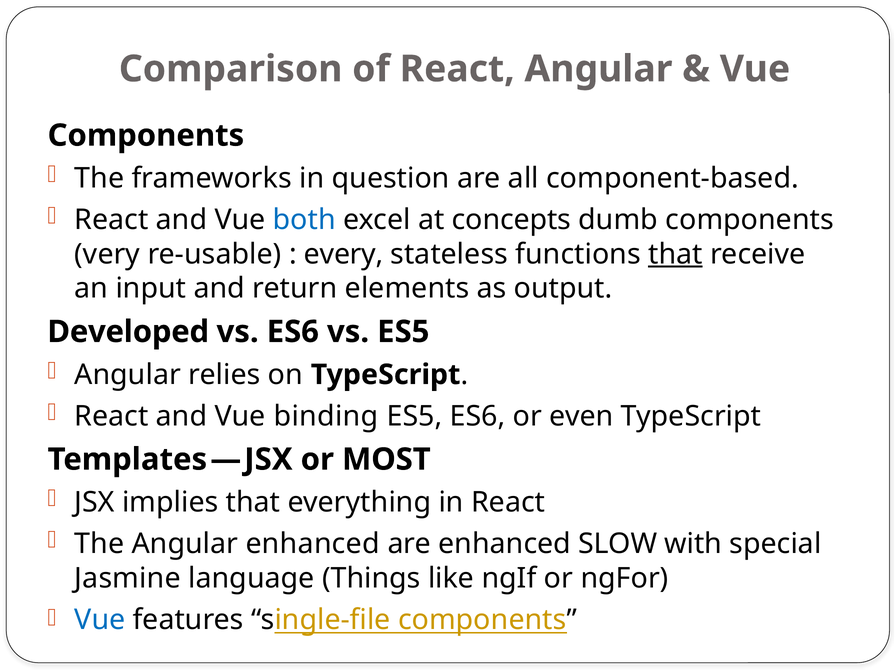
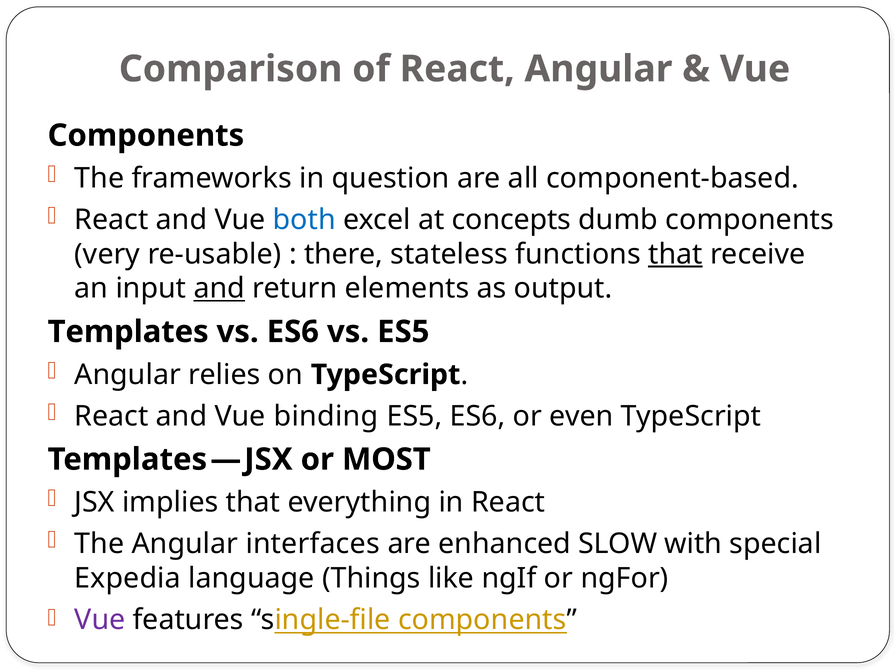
every: every -> there (344, 254)
and underline: none -> present (219, 289)
Developed: Developed -> Templates (128, 332)
Angular enhanced: enhanced -> interfaces (313, 544)
Jasmine: Jasmine -> Expedia (128, 578)
Vue colour: blue -> purple (100, 620)
